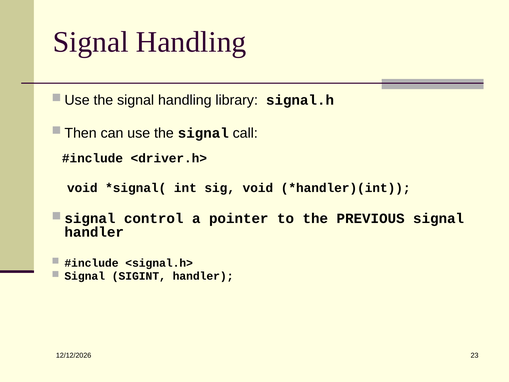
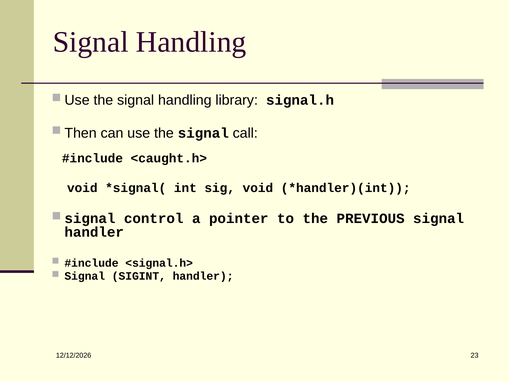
<driver.h>: <driver.h> -> <caught.h> (169, 158)
